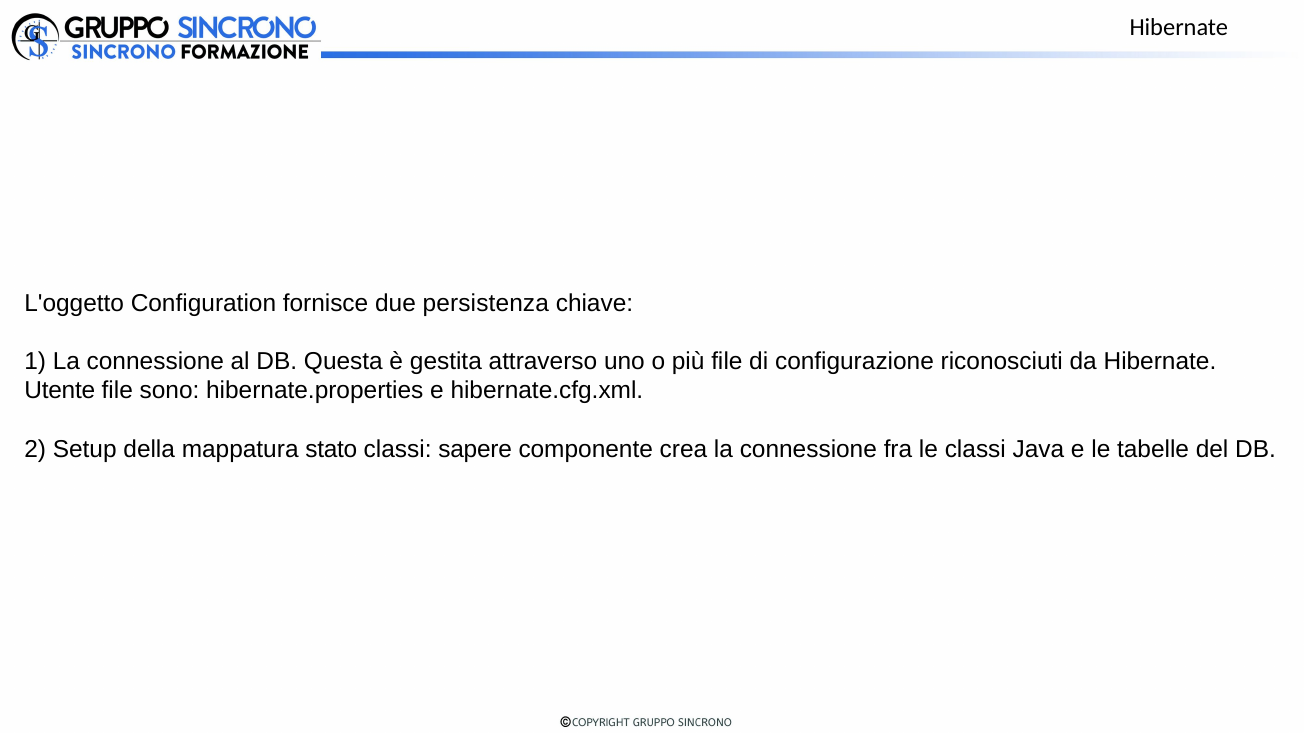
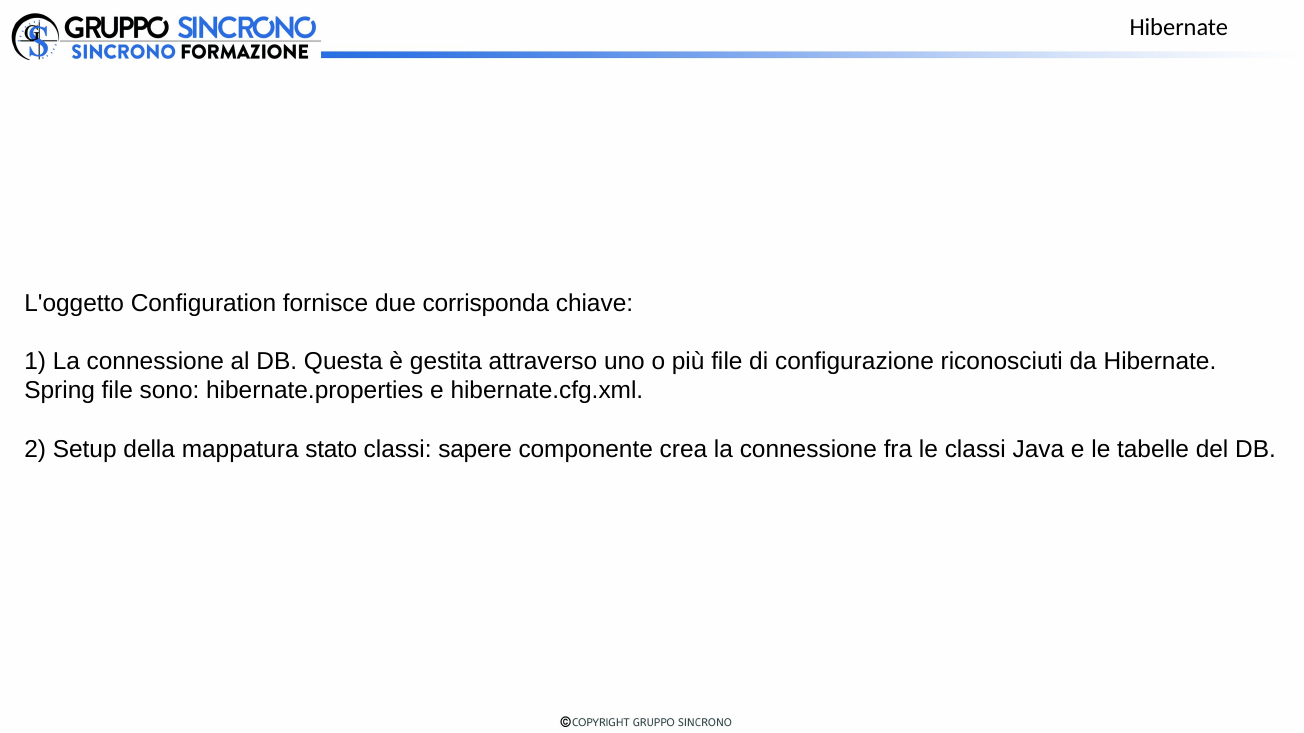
persistenza: persistenza -> corrisponda (486, 303)
Utente: Utente -> Spring (60, 391)
